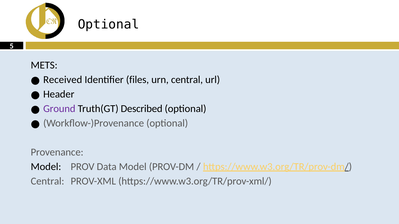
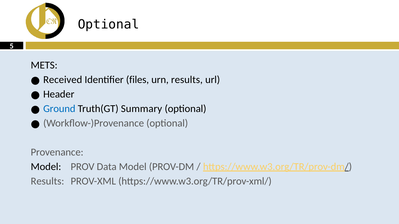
urn central: central -> results (187, 80)
Ground colour: purple -> blue (59, 109)
Described: Described -> Summary (141, 109)
Central: Central -> Results (47, 182)
